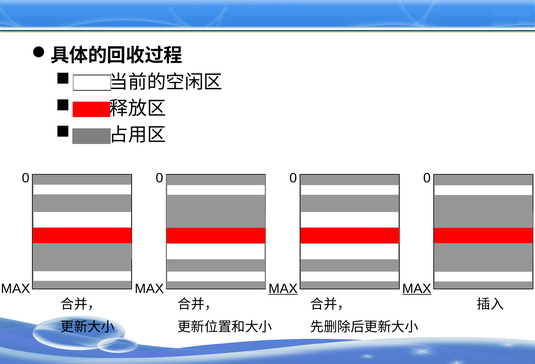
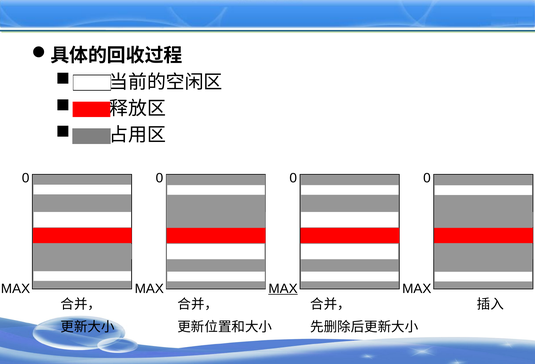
MAX underline: present -> none (417, 289)
